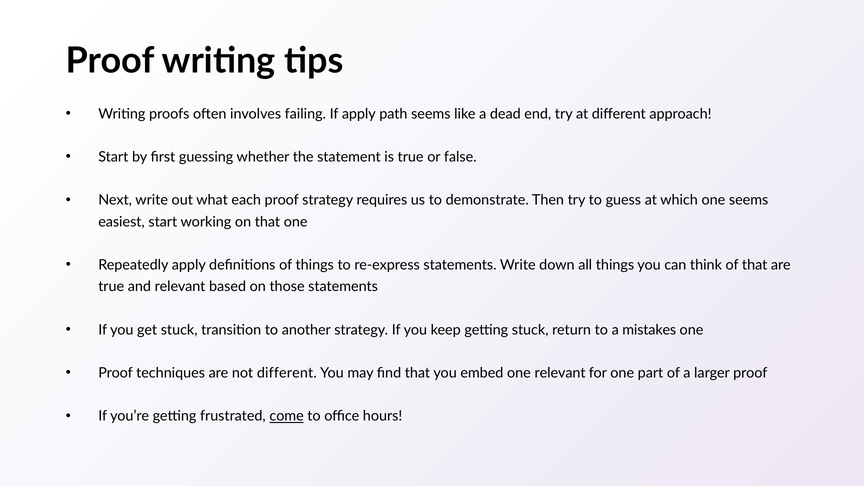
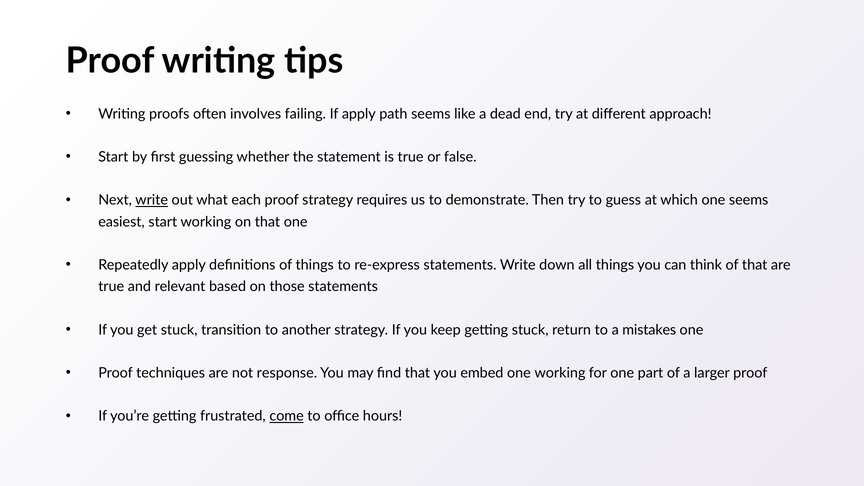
write underline: none -> present (152, 200)
not different: different -> response (287, 373)
one relevant: relevant -> working (560, 373)
